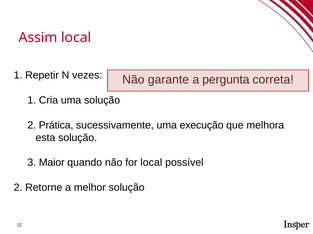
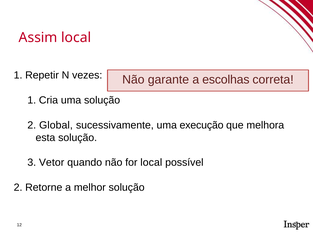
pergunta: pergunta -> escolhas (226, 80)
Prática: Prática -> Global (56, 126)
Maior: Maior -> Vetor (52, 163)
